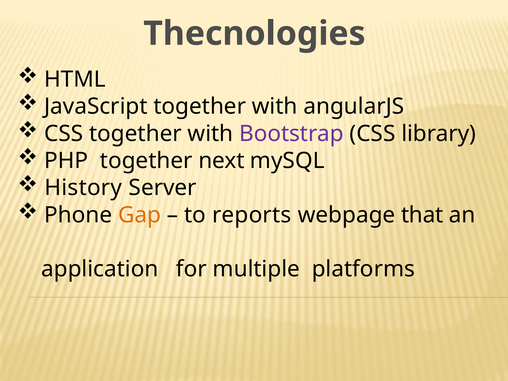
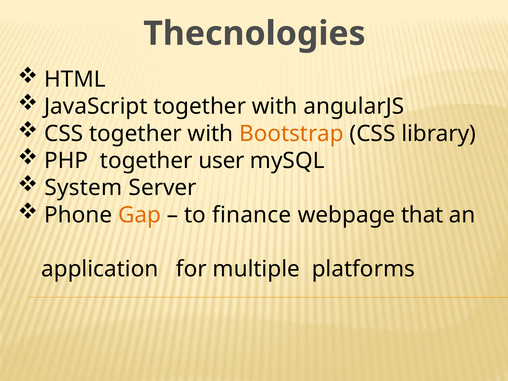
Bootstrap colour: purple -> orange (291, 134)
next: next -> user (221, 161)
History: History -> System (83, 188)
reports: reports -> finance (252, 215)
